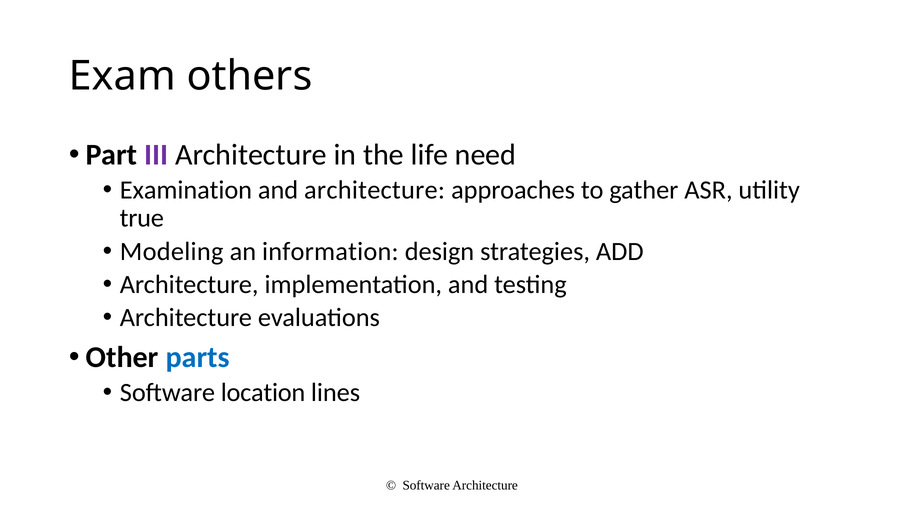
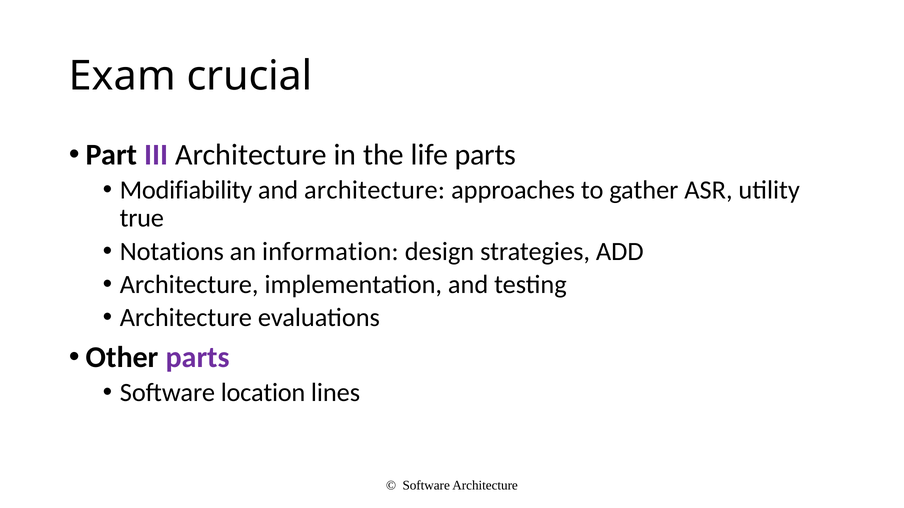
others: others -> crucial (250, 76)
life need: need -> parts (485, 155)
Examination: Examination -> Modifiability (186, 190)
Modeling: Modeling -> Notations (172, 252)
parts colour: blue -> purple (198, 358)
